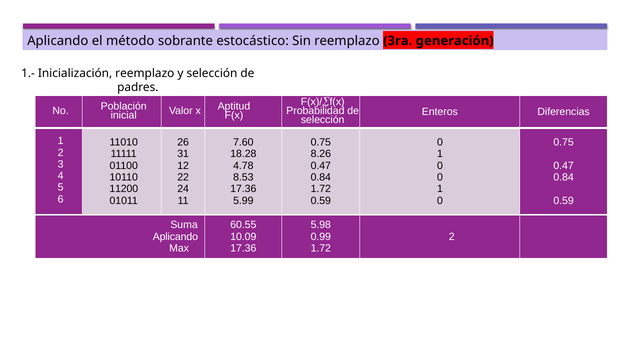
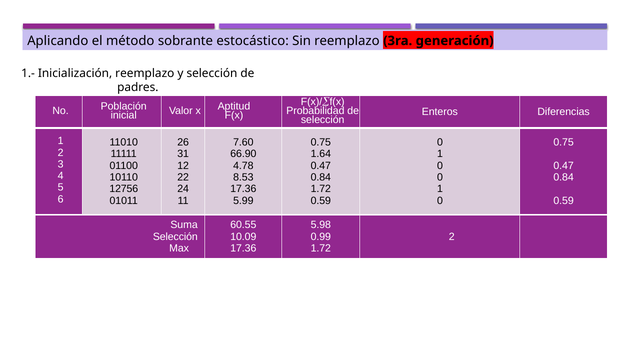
18.28: 18.28 -> 66.90 (243, 154)
8.26: 8.26 -> 1.64 (321, 154)
11200: 11200 -> 12756 (124, 189)
Aplicando: Aplicando -> Selección (175, 237)
